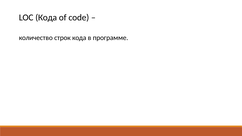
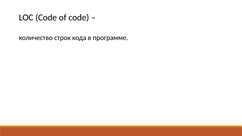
LOC Кода: Кода -> Code (46, 17)
